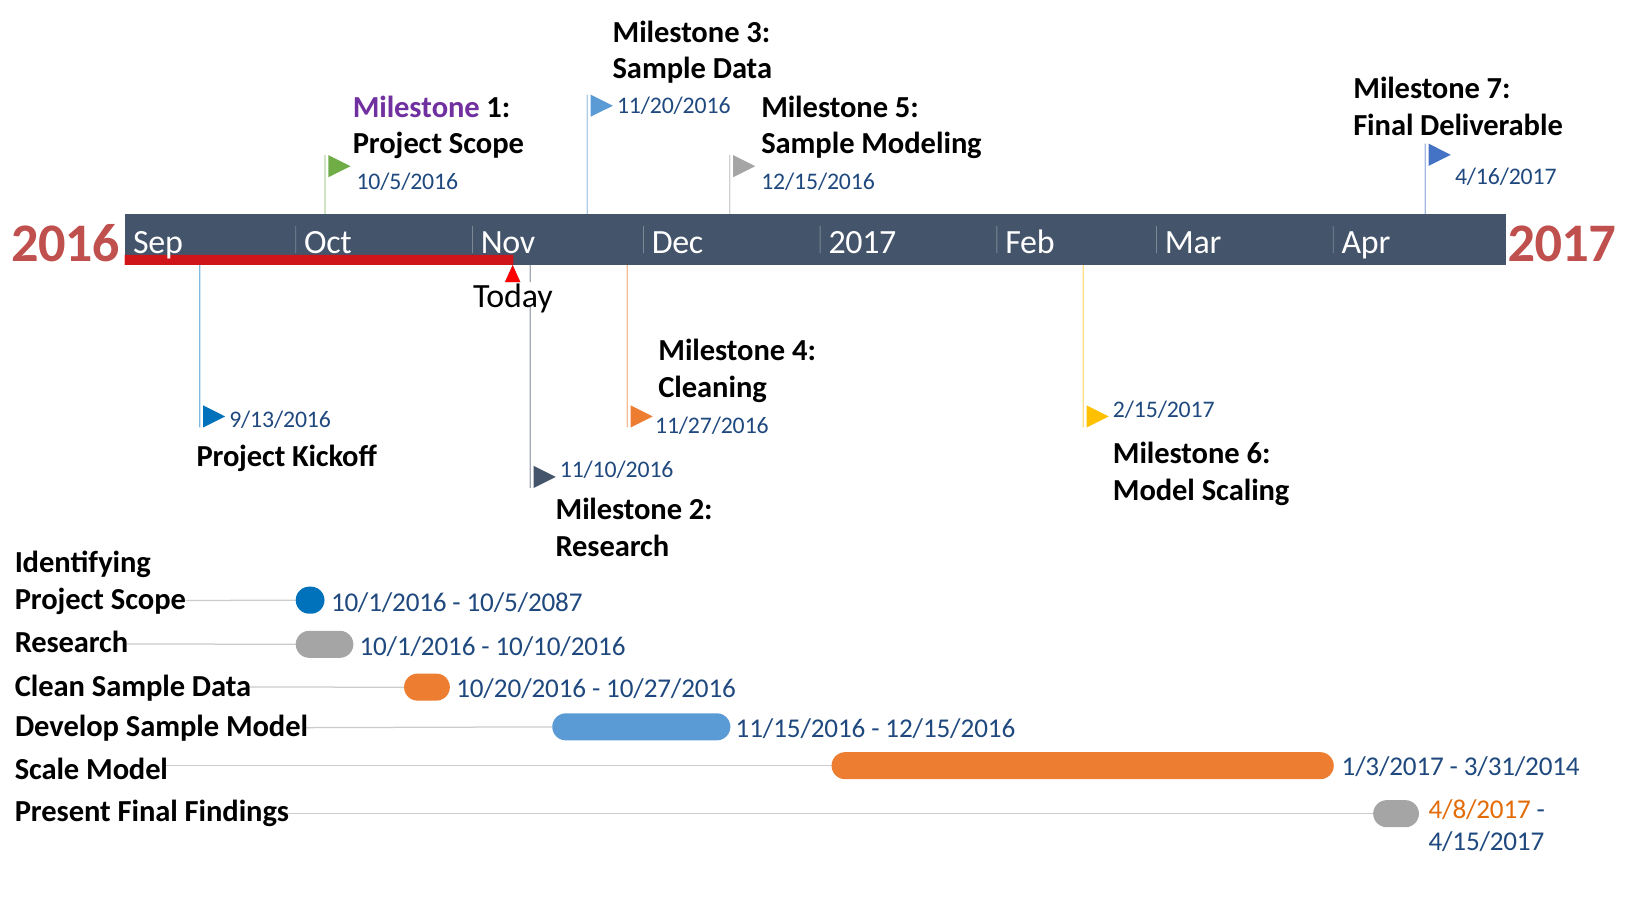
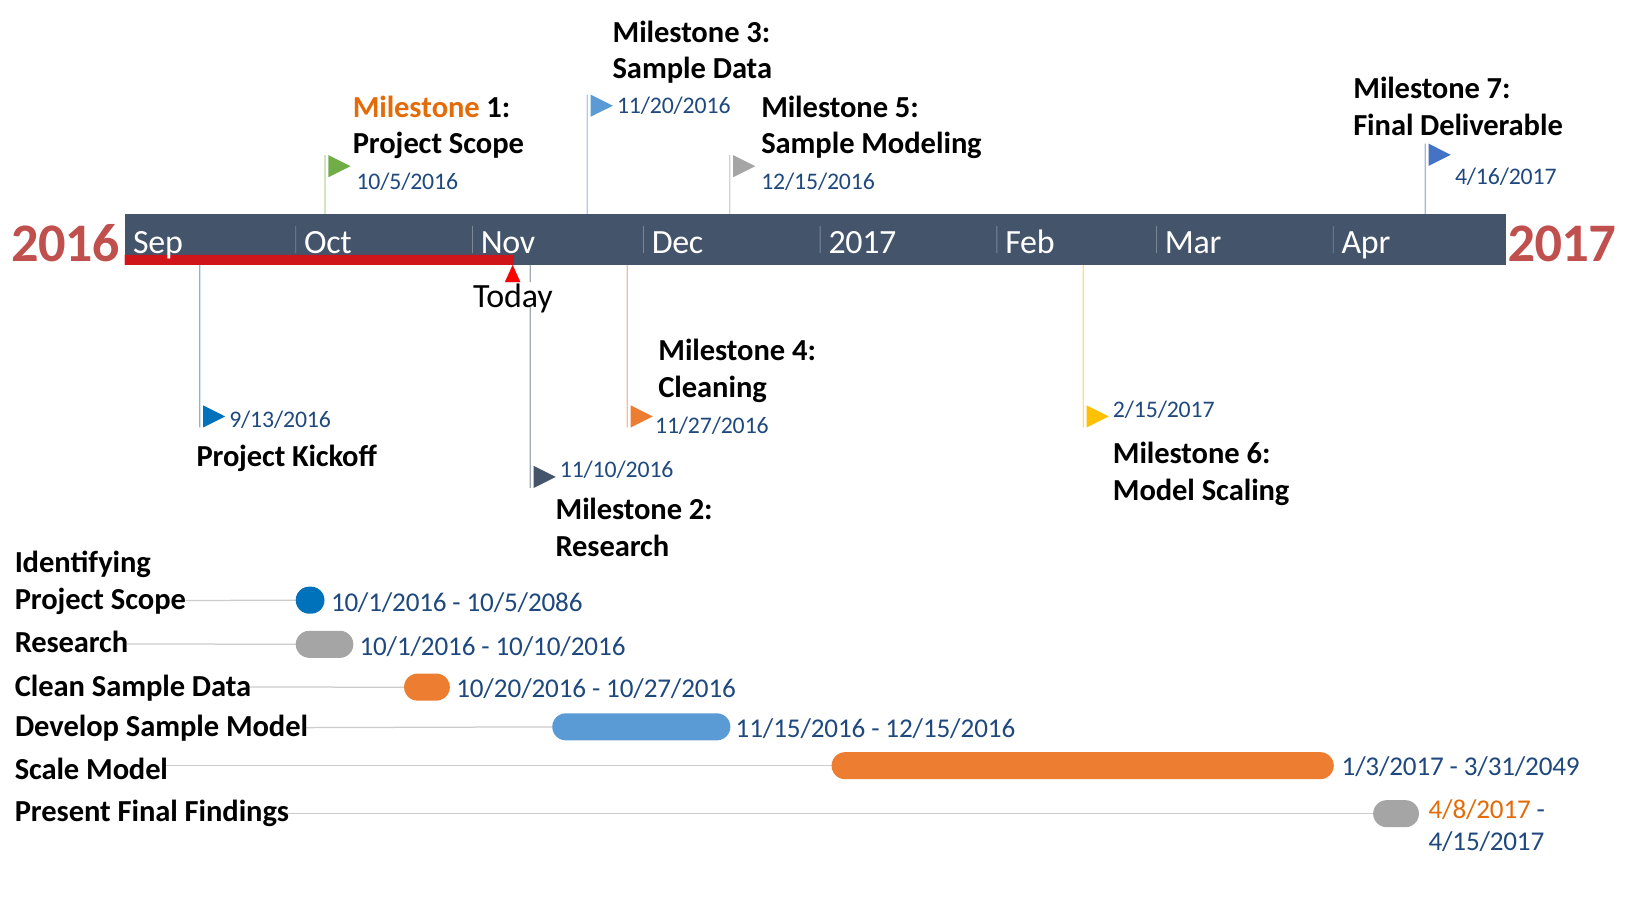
Milestone colour: purple -> orange (416, 107)
10/5/2087: 10/5/2087 -> 10/5/2086 (525, 602)
3/31/2014: 3/31/2014 -> 3/31/2049 (1522, 767)
